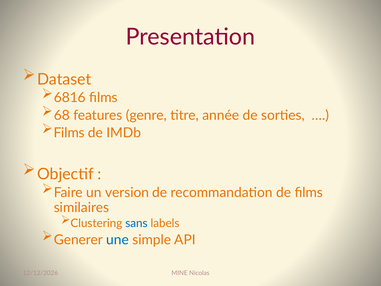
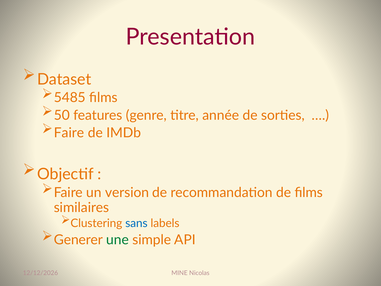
6816: 6816 -> 5485 (70, 98)
68: 68 -> 50 (62, 115)
Films: Films -> Faire (69, 133)
une colour: blue -> green (118, 240)
